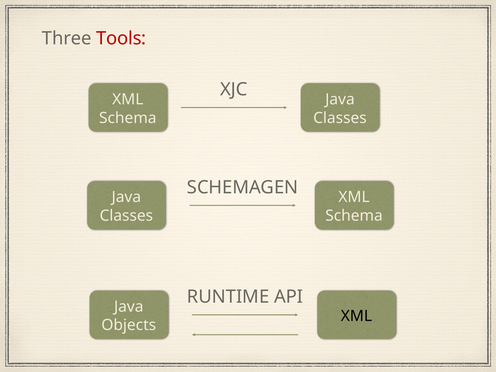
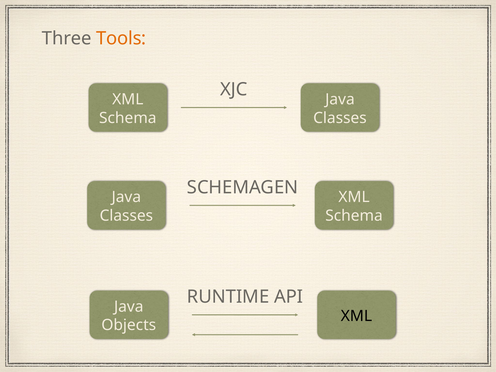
Tools colour: red -> orange (121, 39)
